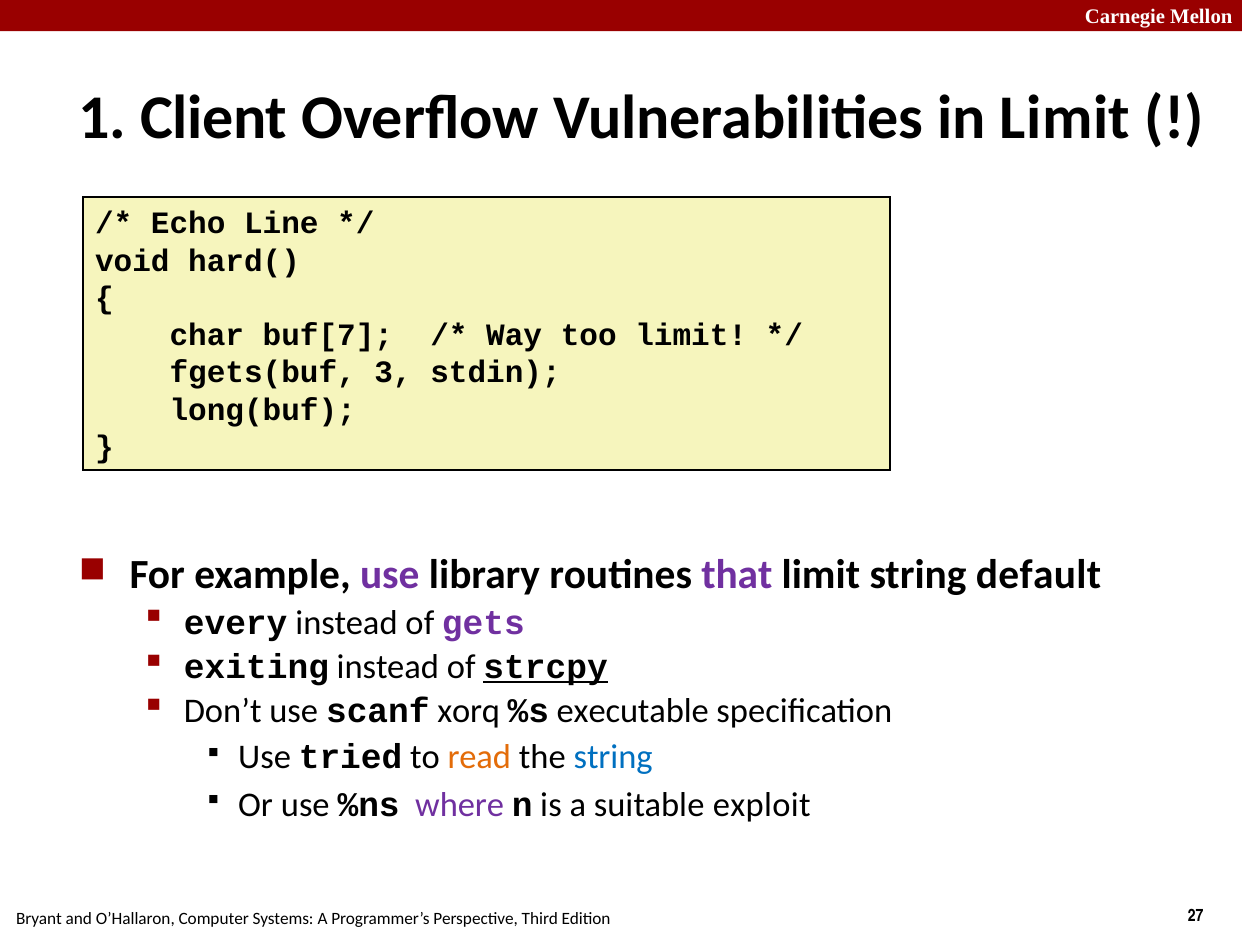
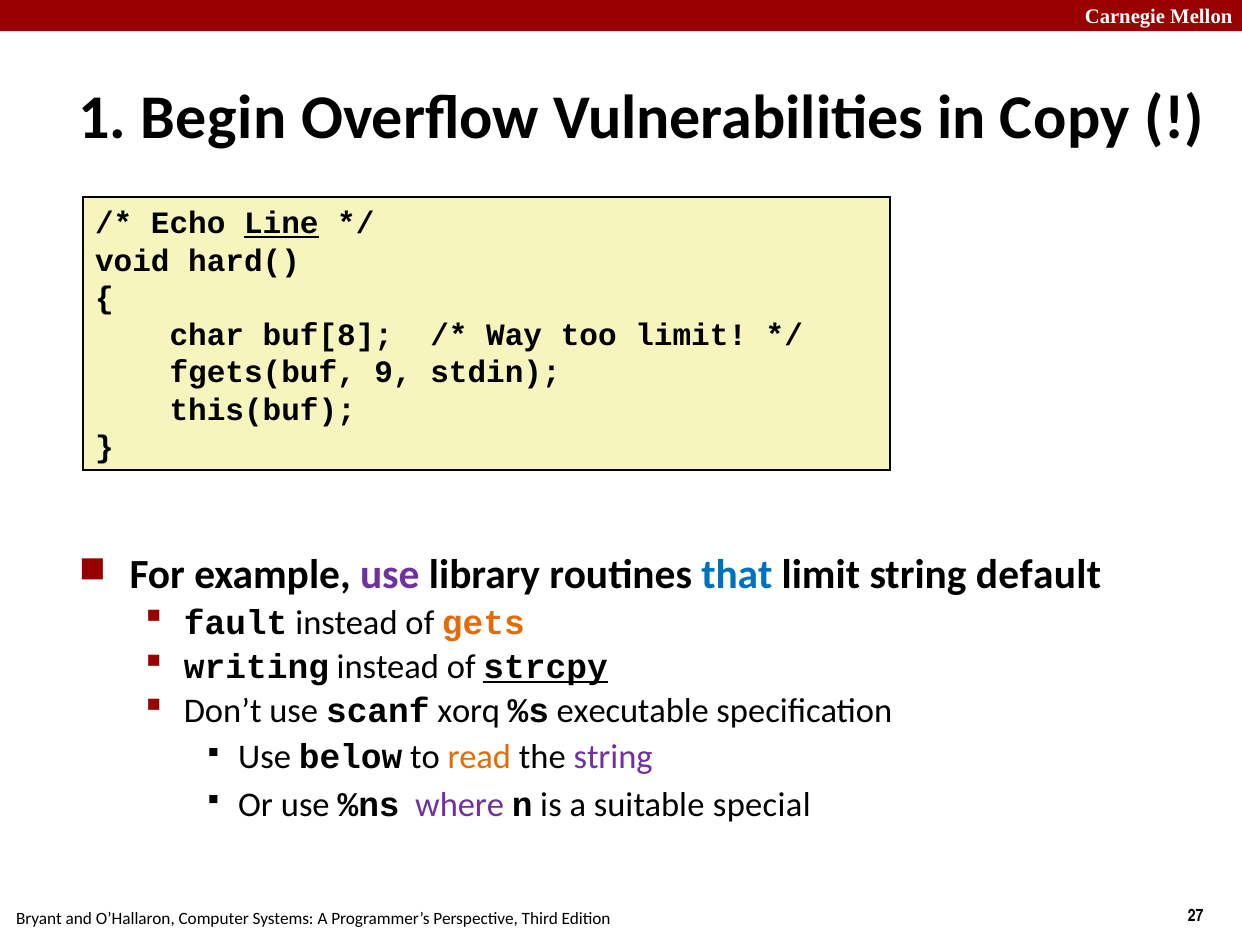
Client: Client -> Begin (213, 118)
in Limit: Limit -> Copy (1065, 118)
Line underline: none -> present (281, 223)
buf[7: buf[7 -> buf[8 (328, 335)
3: 3 -> 9 (393, 372)
long(buf: long(buf -> this(buf (263, 410)
that colour: purple -> blue (737, 575)
every: every -> fault (236, 622)
gets colour: purple -> orange (483, 622)
exiting: exiting -> writing (256, 666)
tried: tried -> below (351, 757)
string colour: blue -> purple (613, 757)
exploit: exploit -> special (762, 804)
